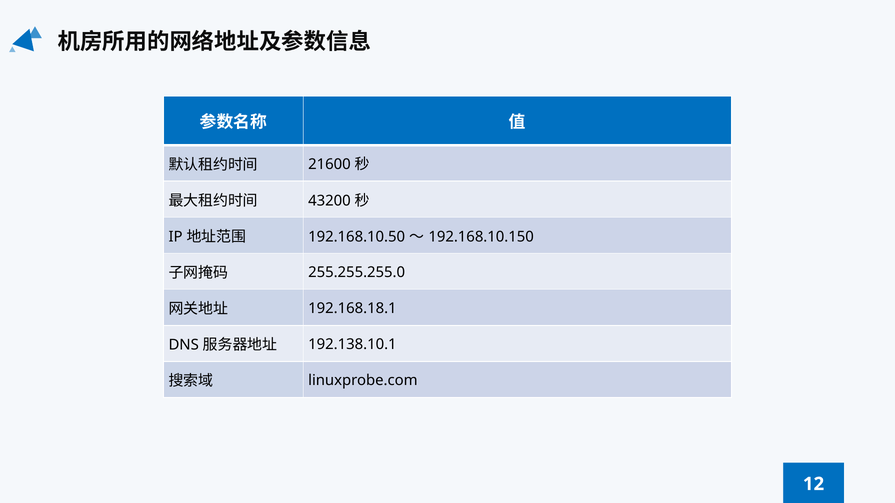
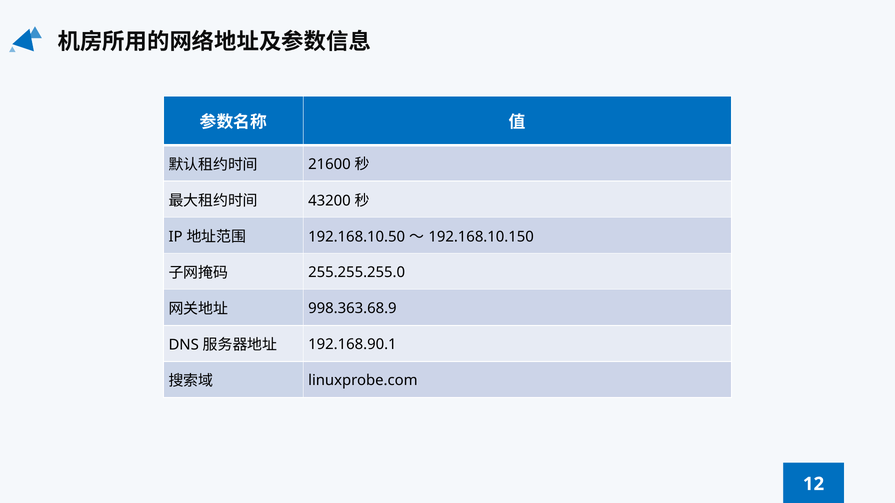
192.168.18.1: 192.168.18.1 -> 998.363.68.9 (352, 308)
192.138.10.1: 192.138.10.1 -> 192.168.90.1 (352, 345)
